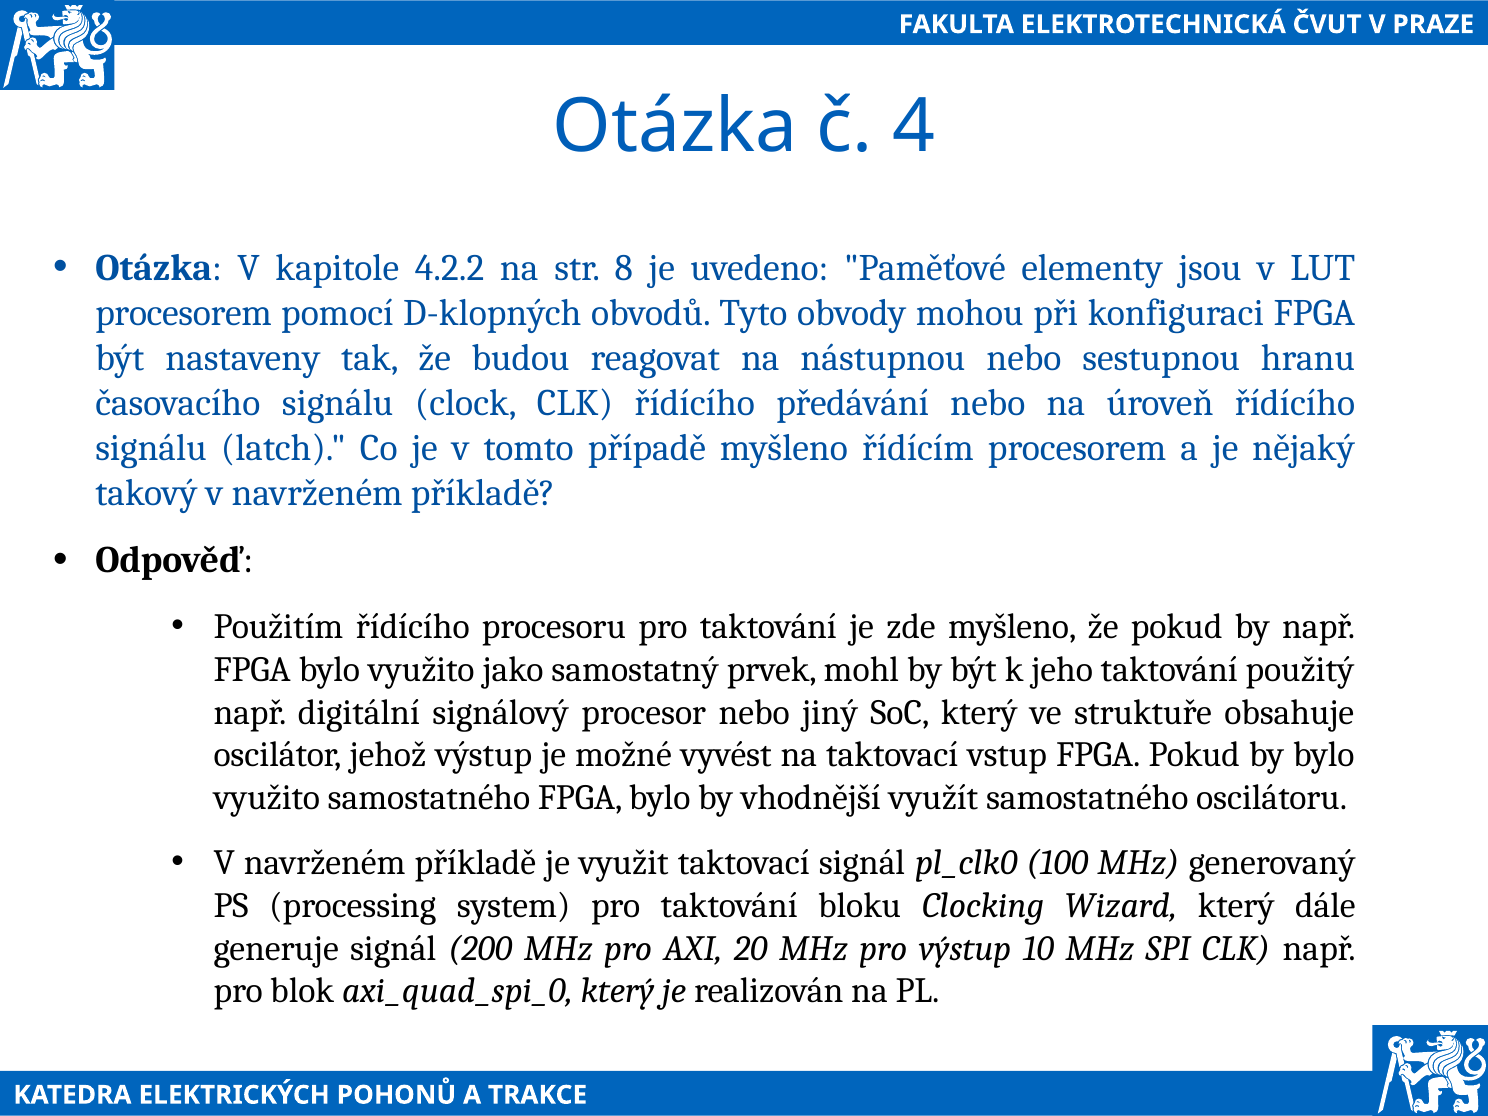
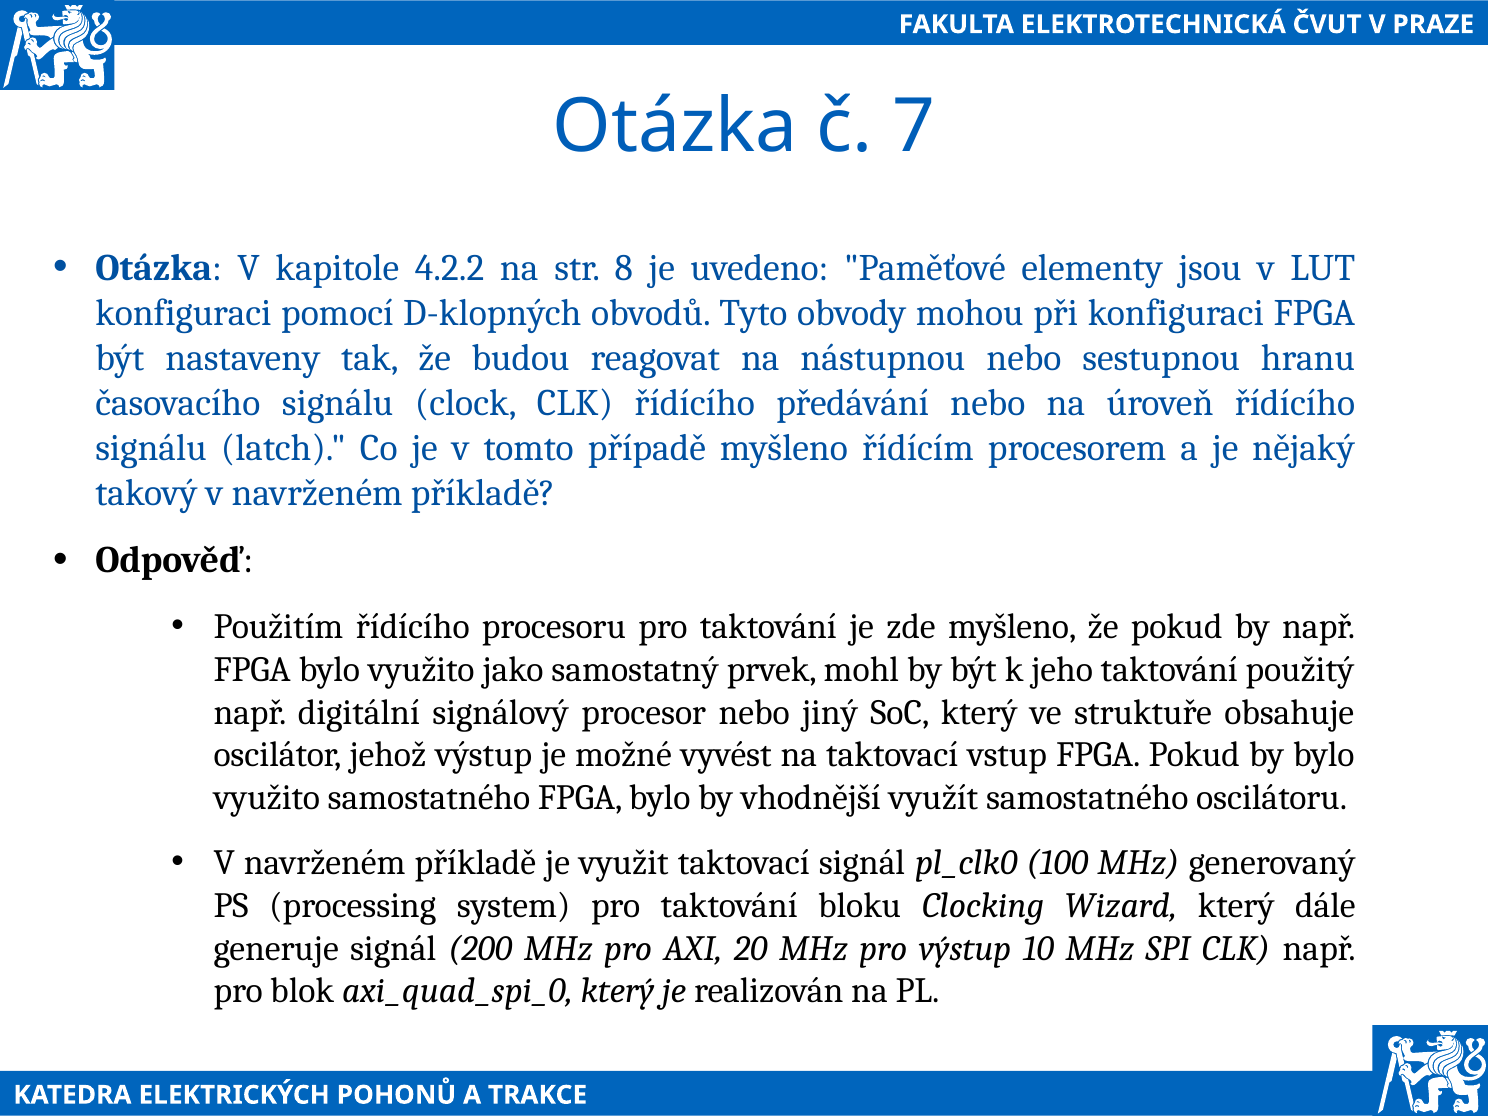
4: 4 -> 7 (914, 127)
procesorem: procesorem -> konfiguraci (183, 313)
